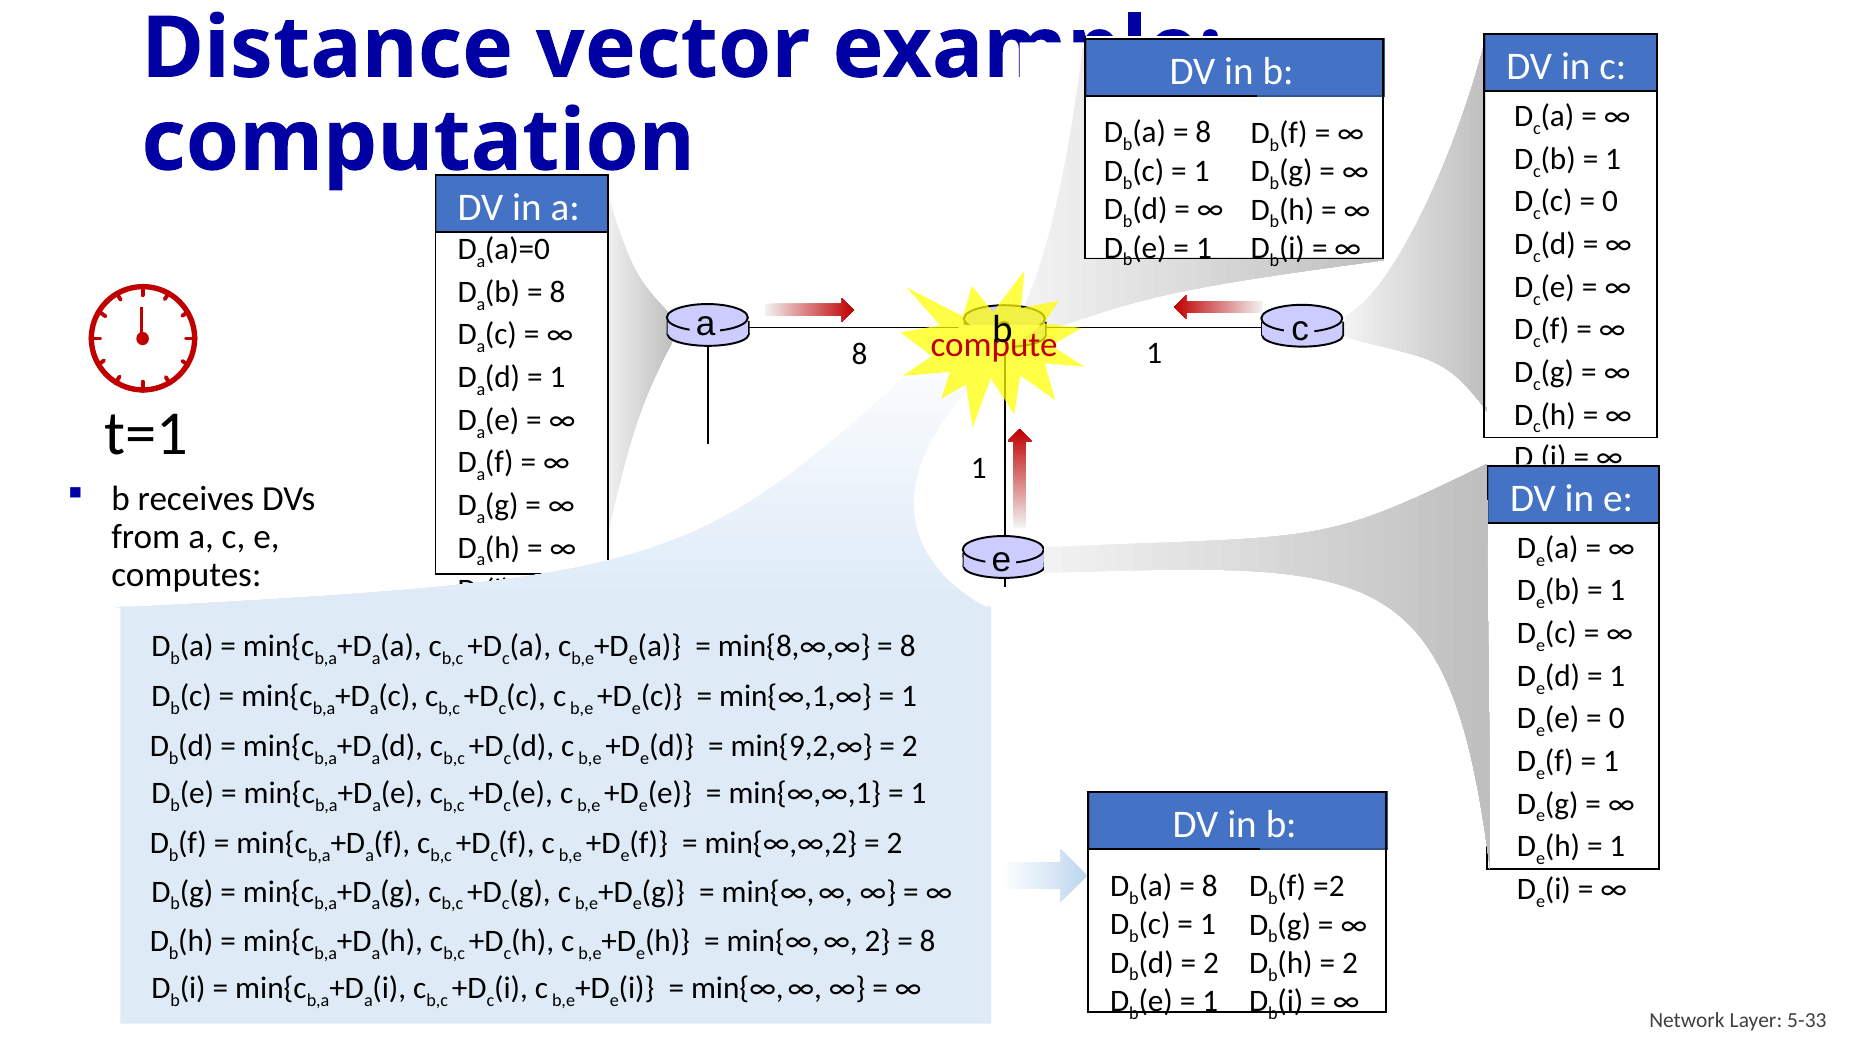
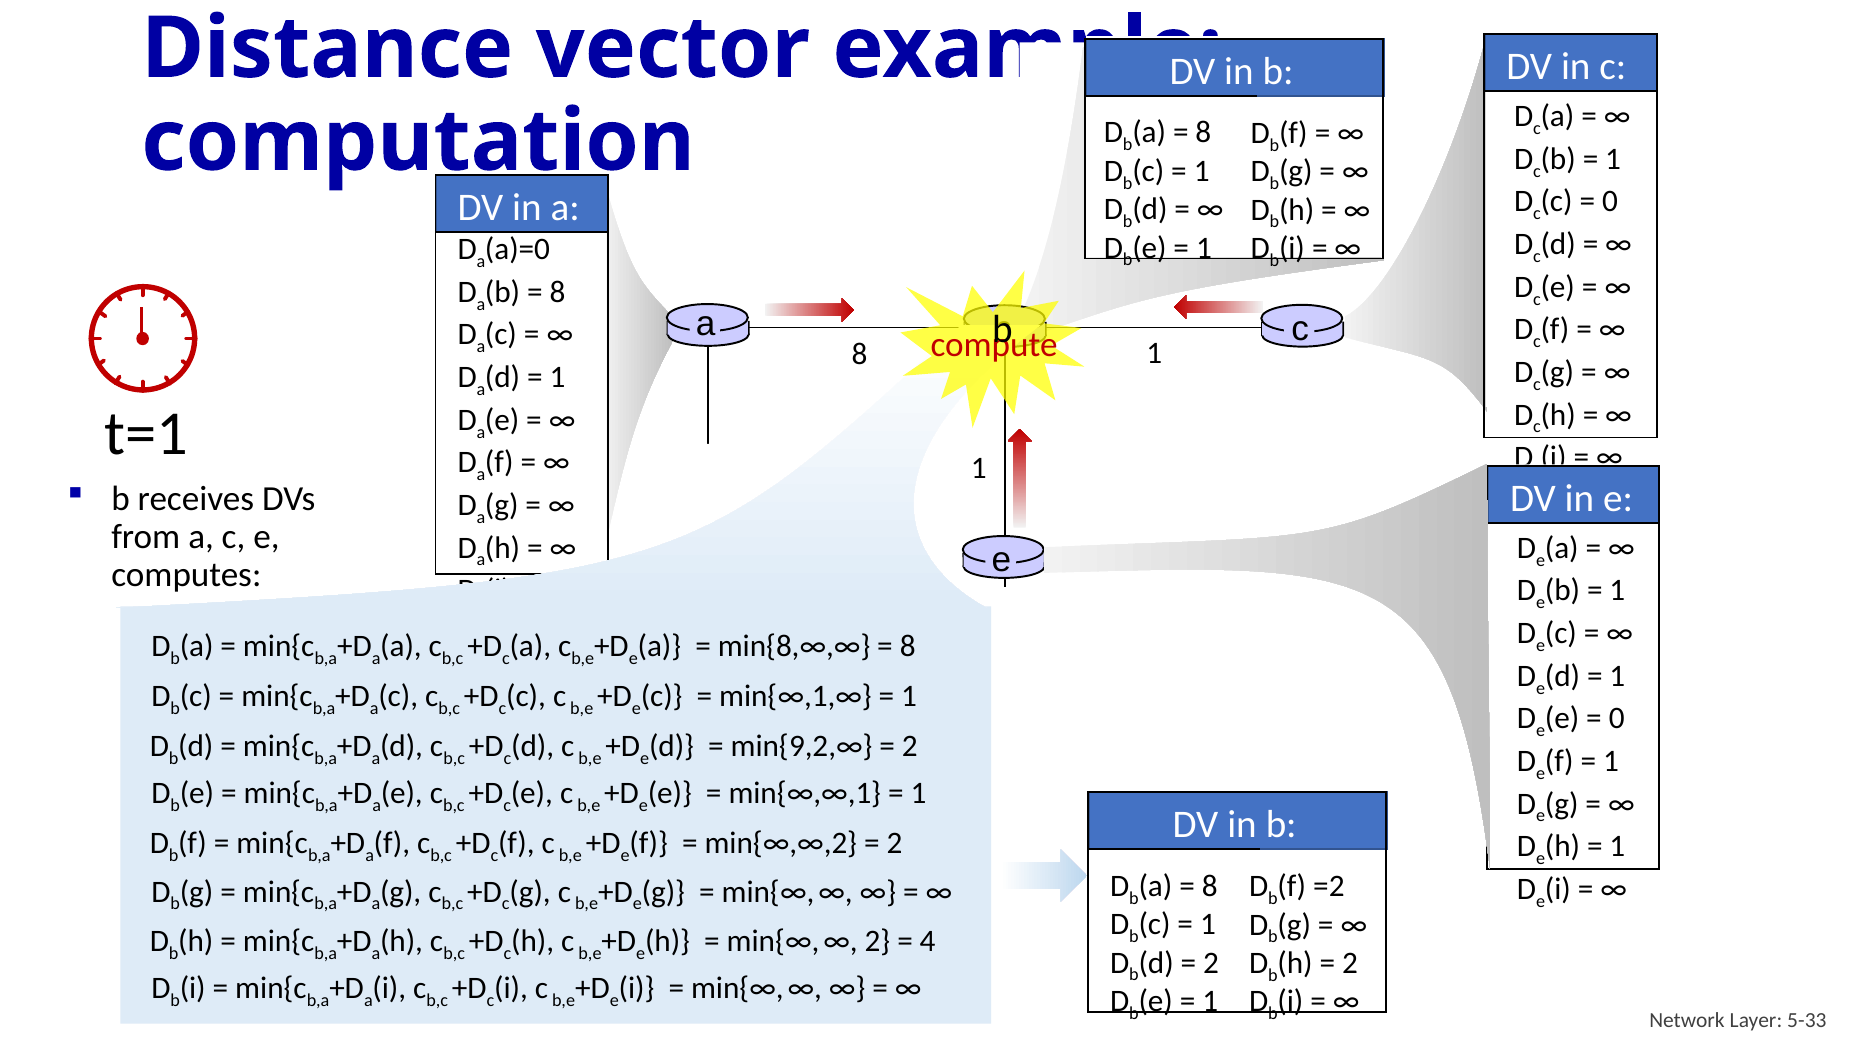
8: 8 -> 4 (928, 942)
